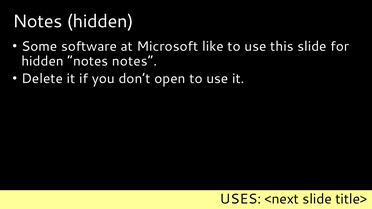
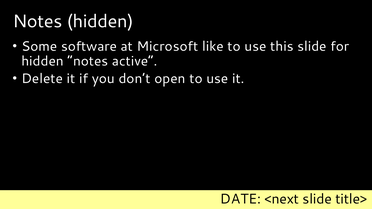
notes notes: notes -> active (135, 61)
USES: USES -> DATE (240, 199)
